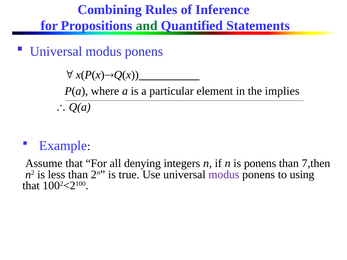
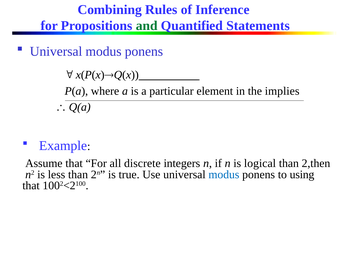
denying: denying -> discrete (142, 164)
is ponens: ponens -> logical (260, 164)
7,then: 7,then -> 2,then (316, 164)
modus colour: purple -> blue (224, 175)
